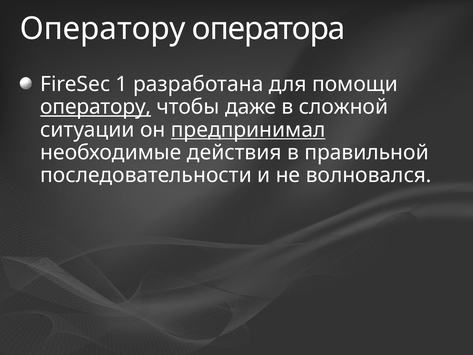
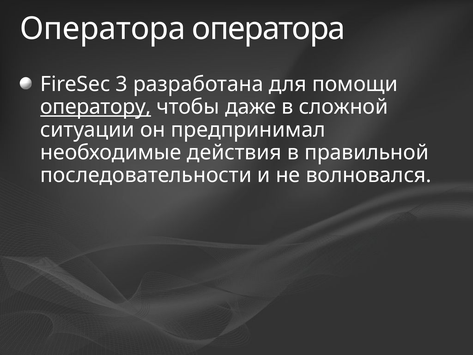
Оператору: Оператору -> Оператора (103, 29)
1: 1 -> 3 (122, 84)
предпринимал underline: present -> none (248, 130)
